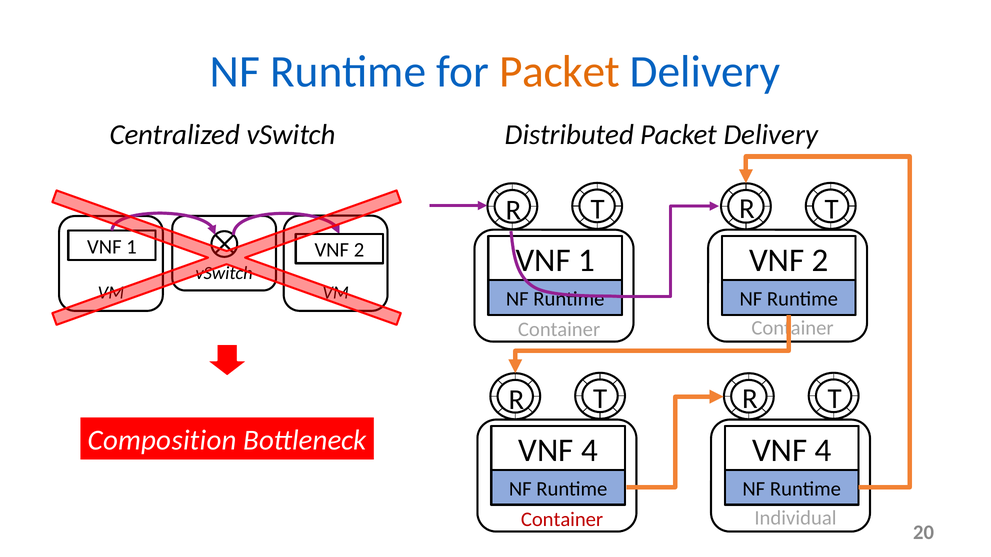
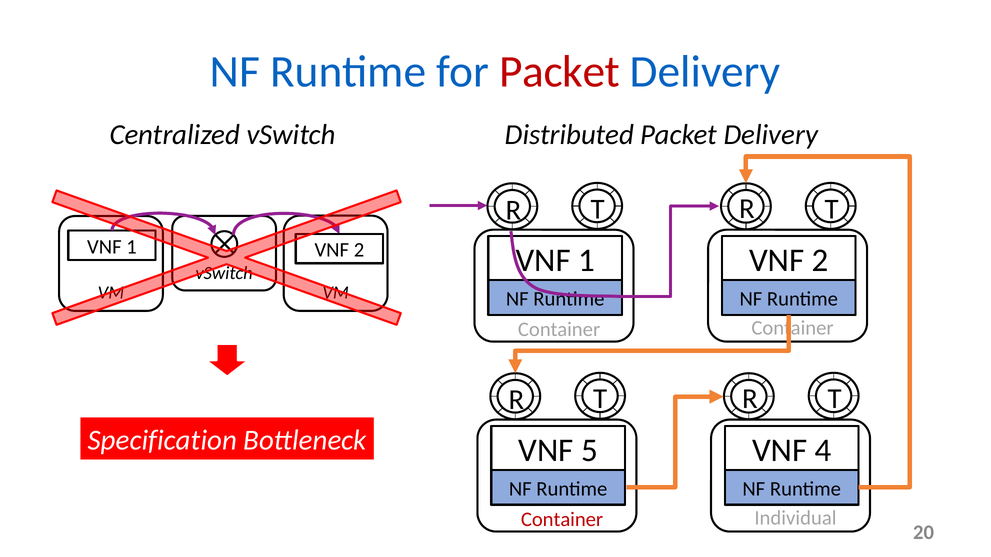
Packet colour: orange -> red (560, 72)
Composition: Composition -> Specification (162, 441)
4: 4 -> 5 (589, 451)
